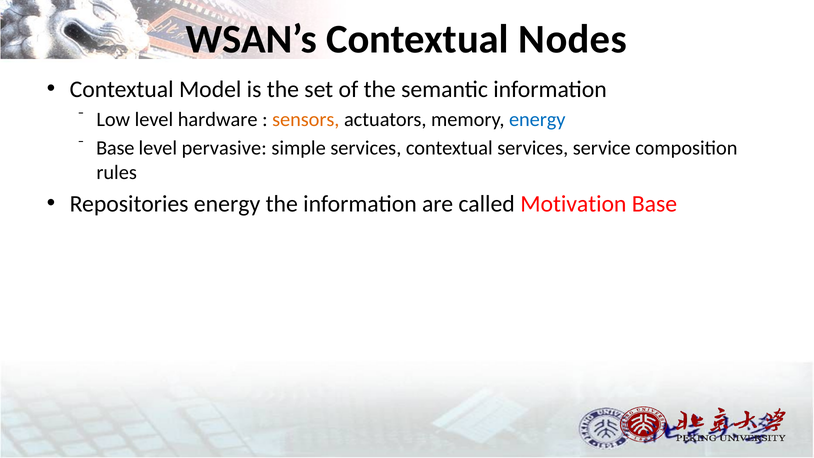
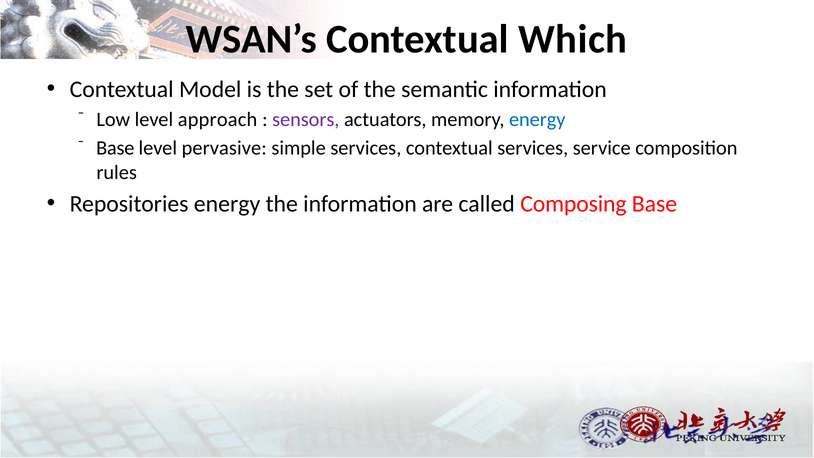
Nodes: Nodes -> Which (573, 39)
hardware: hardware -> approach (218, 120)
sensors colour: orange -> purple (306, 120)
Motivation: Motivation -> Composing (573, 204)
